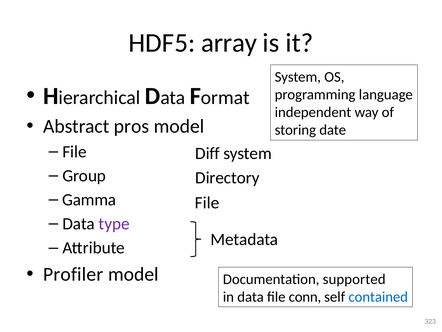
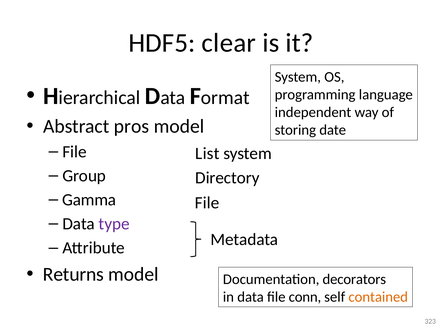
array: array -> clear (229, 43)
Diff: Diff -> List (207, 153)
Profiler: Profiler -> Returns (73, 274)
supported: supported -> decorators (354, 279)
contained colour: blue -> orange (378, 296)
